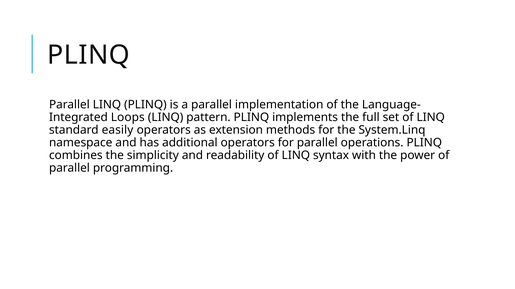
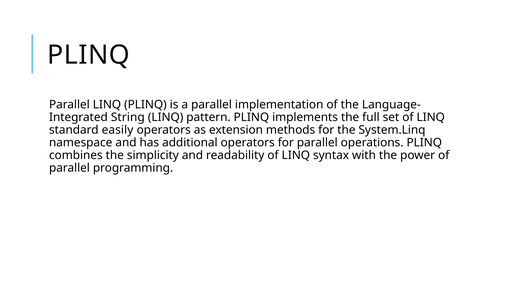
Loops: Loops -> String (128, 118)
